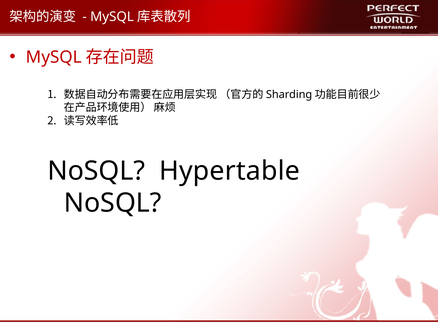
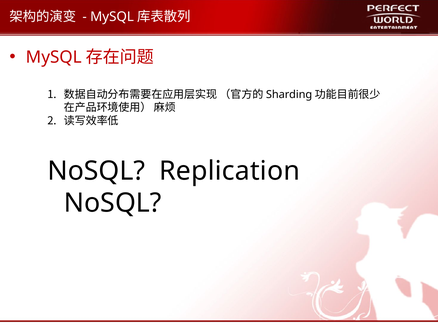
Hypertable: Hypertable -> Replication (230, 171)
